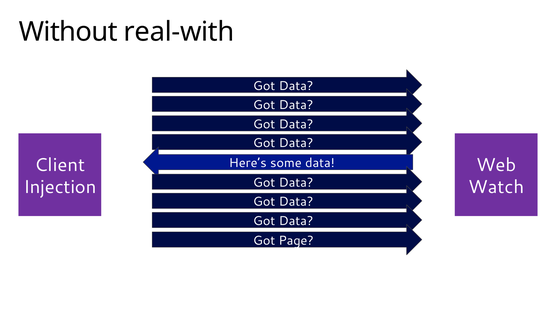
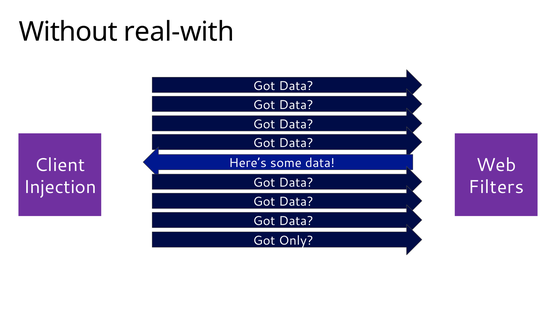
Watch: Watch -> Filters (496, 187)
Page: Page -> Only (296, 241)
